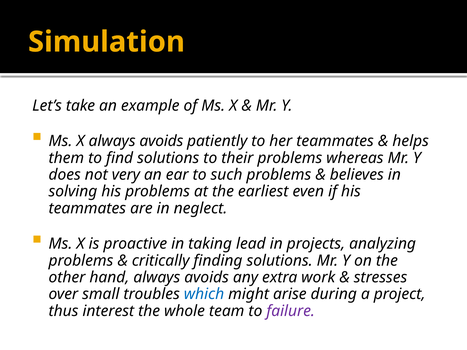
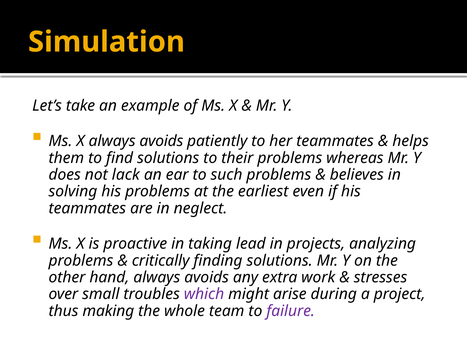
very: very -> lack (126, 175)
which colour: blue -> purple (204, 294)
interest: interest -> making (108, 311)
